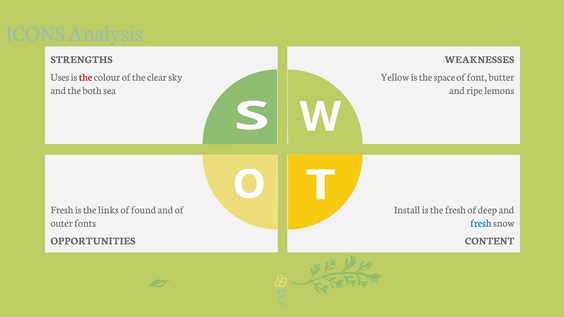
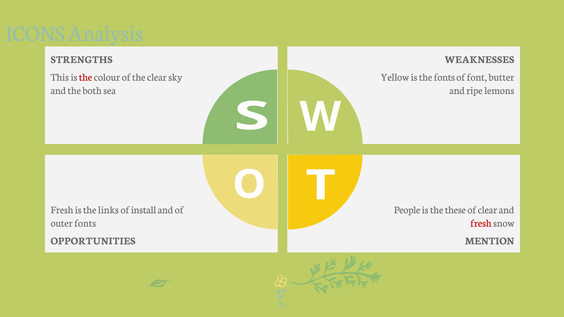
Uses: Uses -> This (60, 77)
the space: space -> fonts (444, 77)
found: found -> install (143, 210)
Install: Install -> People (407, 210)
the fresh: fresh -> these (455, 210)
of deep: deep -> clear (487, 210)
fresh colour: blue -> red (481, 223)
CONTENT: CONTENT -> MENTION (490, 241)
